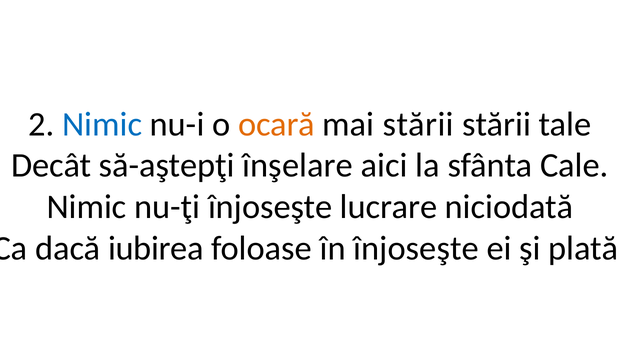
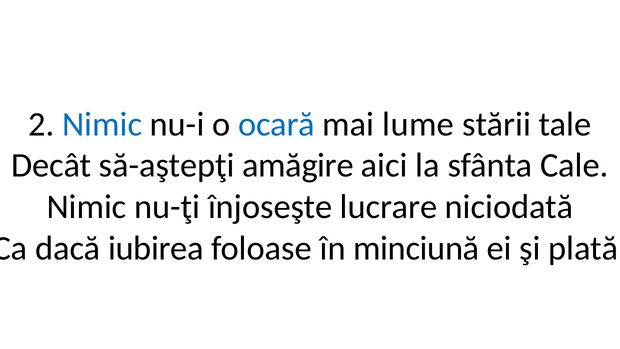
ocară colour: orange -> blue (277, 124)
mai stării: stării -> lume (418, 124)
înşelare: înşelare -> amăgire (298, 165)
în înjoseşte: înjoseşte -> minciună (416, 248)
